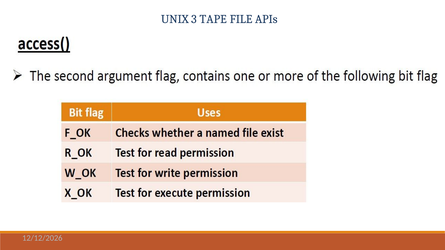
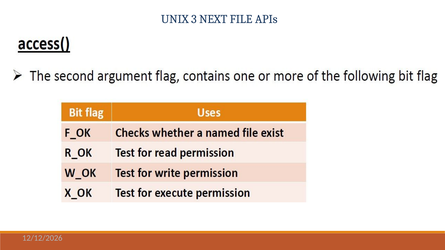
TAPE: TAPE -> NEXT (213, 19)
